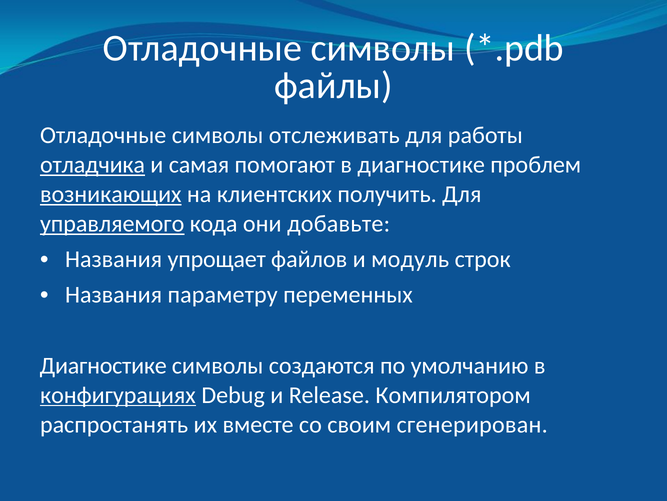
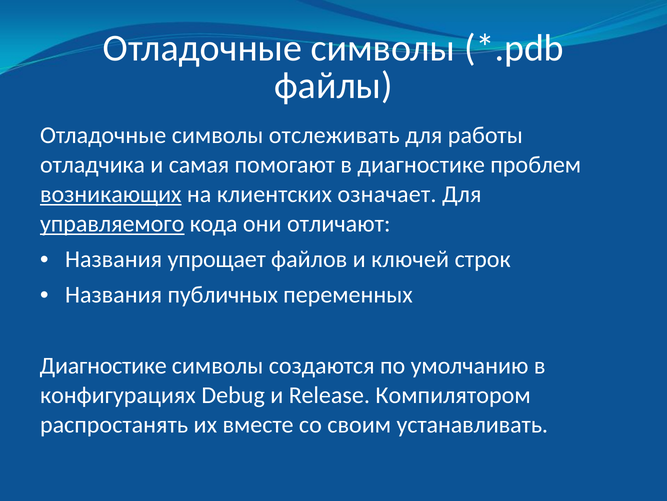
отладчика underline: present -> none (93, 165)
получить: получить -> означает (387, 194)
добавьте: добавьте -> отличают (339, 224)
модуль: модуль -> ключей (410, 259)
параметру: параметру -> публичных (223, 294)
конфигурациях underline: present -> none (118, 395)
сгенерирован: сгенерирован -> устанавливать (472, 424)
